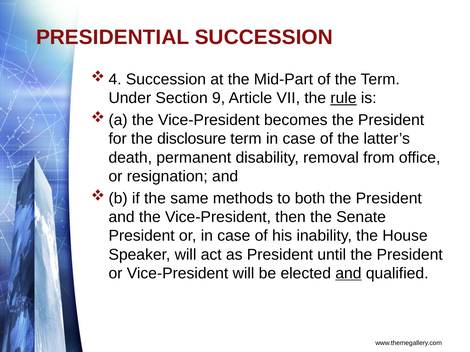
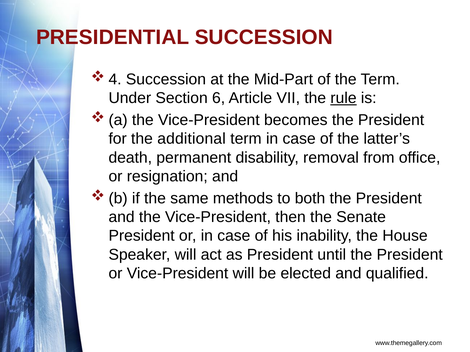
9: 9 -> 6 (219, 98)
disclosure: disclosure -> additional (192, 139)
and underline: present -> none (348, 274)
